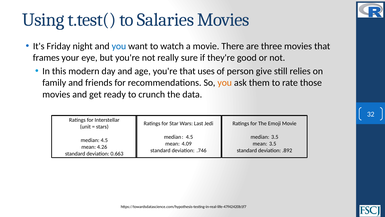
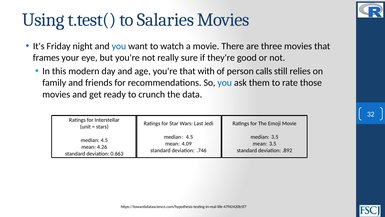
uses: uses -> with (206, 71)
give: give -> calls (264, 71)
you colour: orange -> blue (225, 83)
